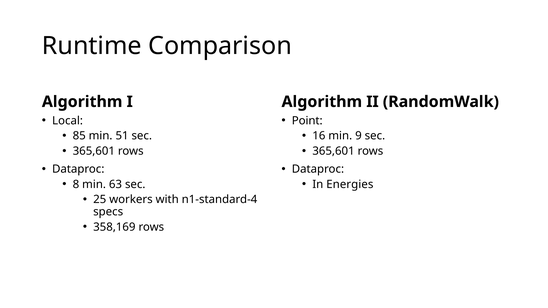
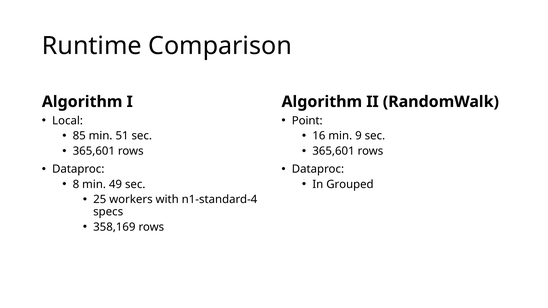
63: 63 -> 49 (115, 184)
Energies: Energies -> Grouped (350, 184)
